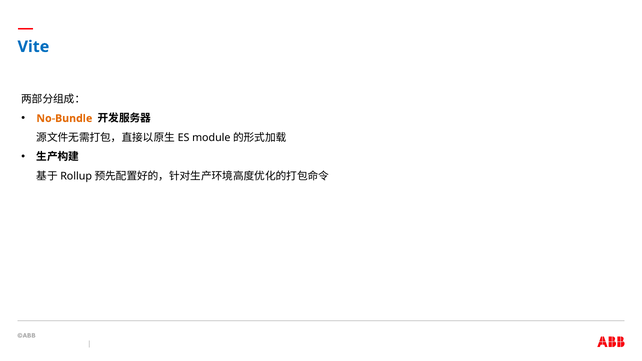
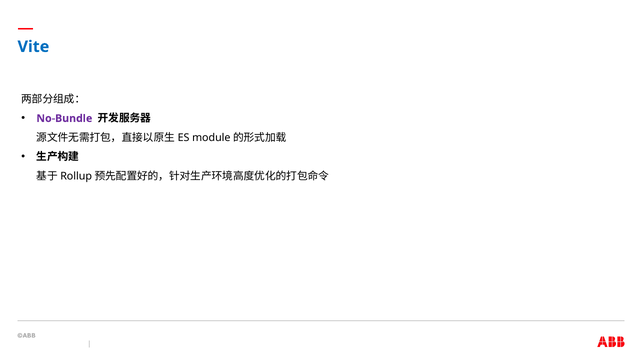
No-Bundle colour: orange -> purple (64, 118)
